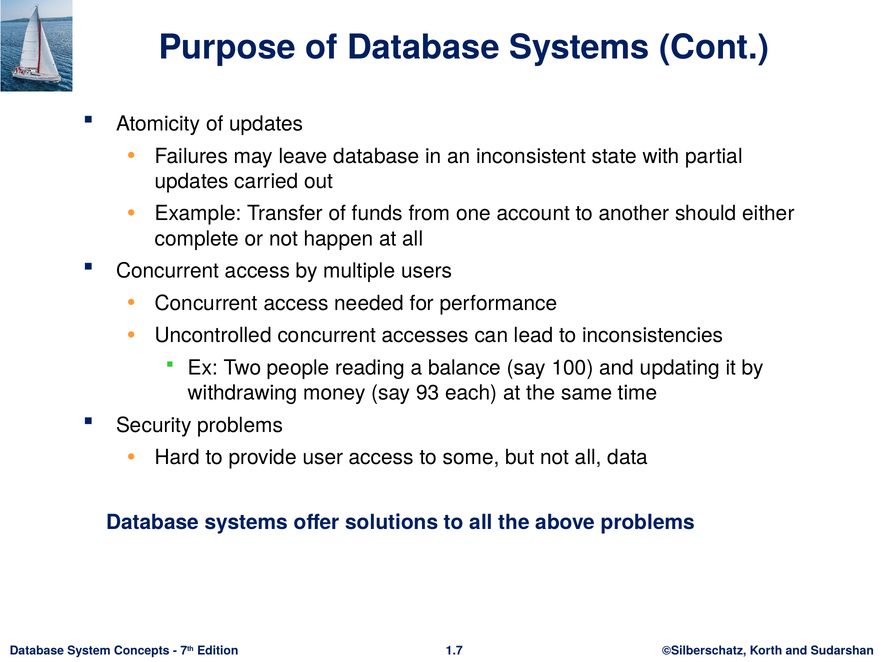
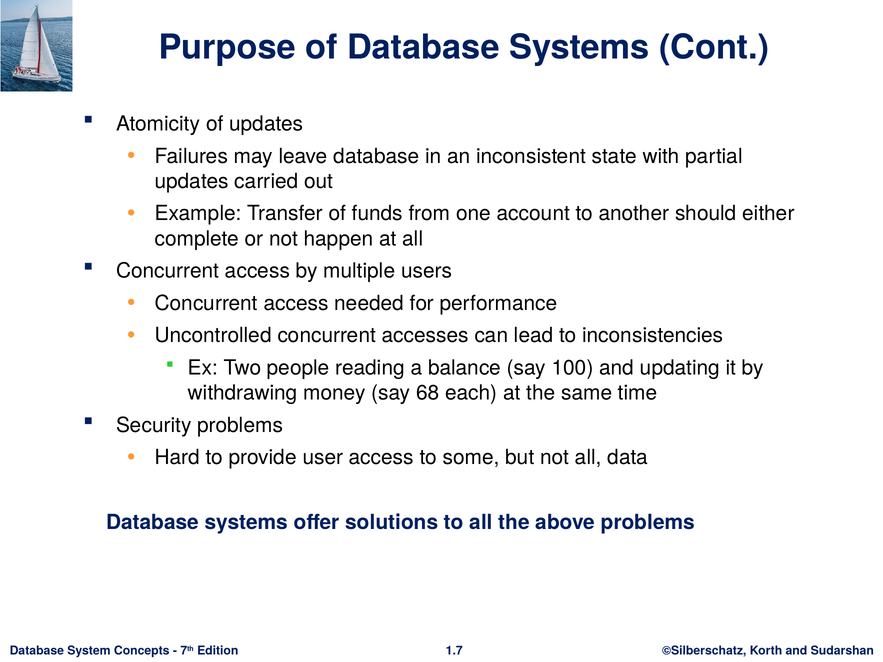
93: 93 -> 68 (428, 393)
